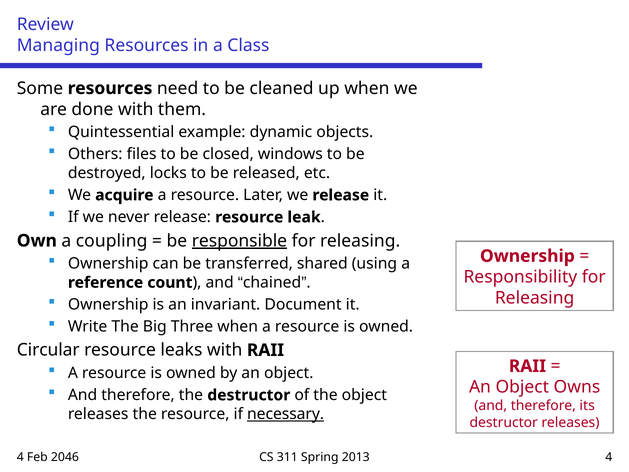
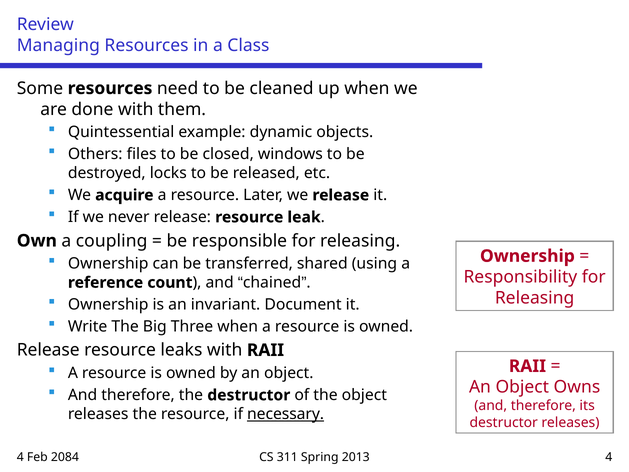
responsible underline: present -> none (239, 241)
Circular: Circular -> Release (48, 350)
2046: 2046 -> 2084 (65, 457)
